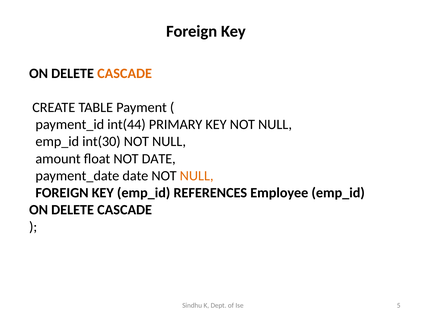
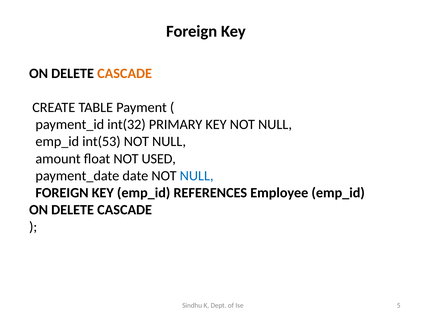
int(44: int(44 -> int(32 (126, 124)
int(30: int(30 -> int(53 (101, 141)
NOT DATE: DATE -> USED (159, 158)
NULL colour: orange -> blue (197, 175)
